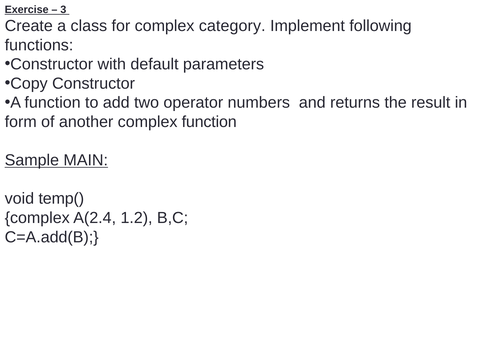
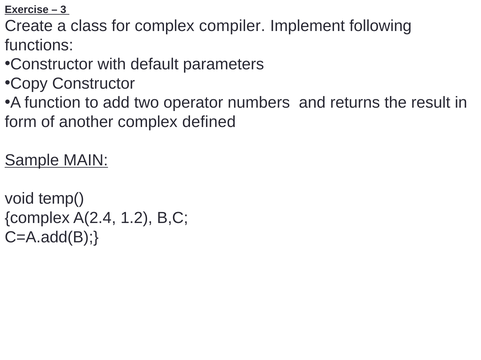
category: category -> compiler (232, 26)
complex function: function -> defined (209, 122)
